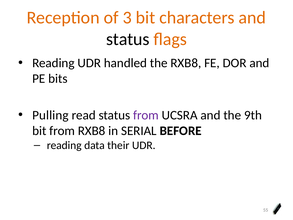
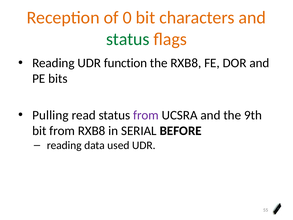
3: 3 -> 0 (127, 18)
status colour: black -> green (128, 39)
handled: handled -> function (125, 63)
their: their -> used (118, 145)
